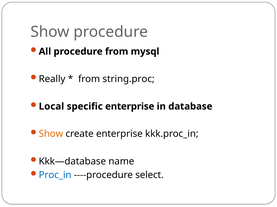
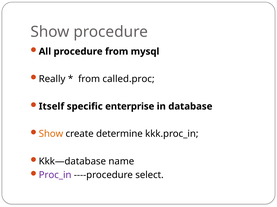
string.proc: string.proc -> called.proc (129, 79)
Local: Local -> Itself (51, 107)
create enterprise: enterprise -> determine (119, 134)
Proc_in colour: blue -> purple (55, 176)
